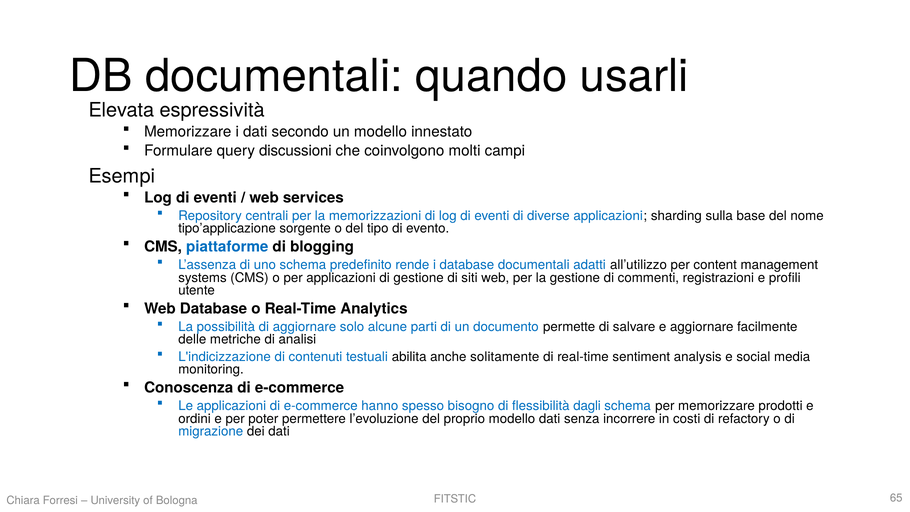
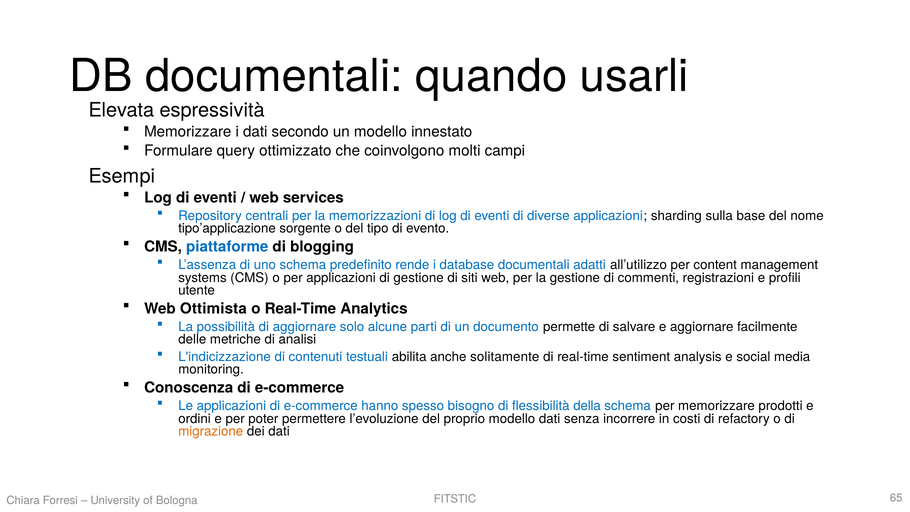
discussioni: discussioni -> ottimizzato (295, 151)
Web Database: Database -> Ottimista (213, 308)
dagli: dagli -> della (587, 406)
migrazione colour: blue -> orange (211, 431)
